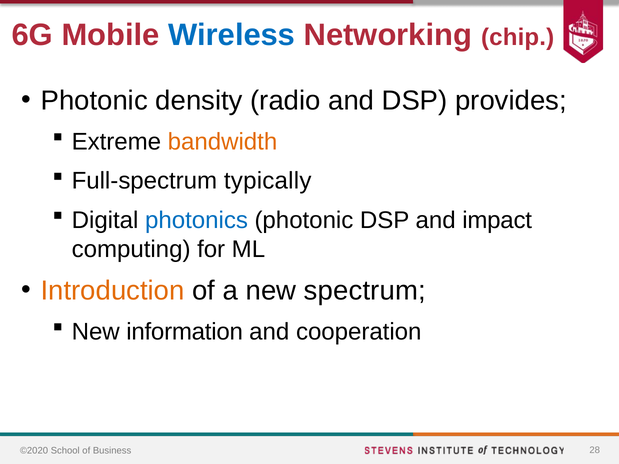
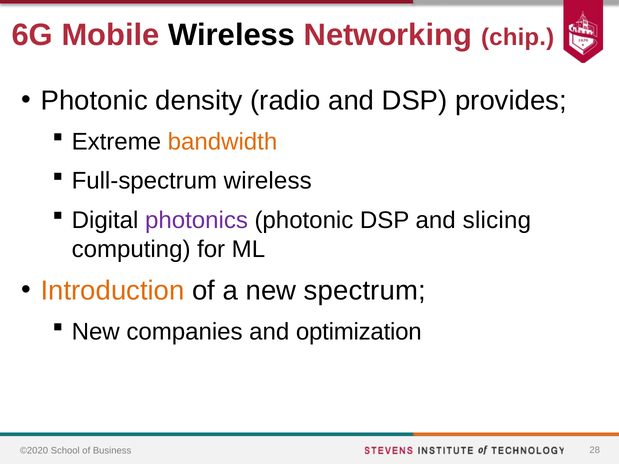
Wireless colour: blue -> black (232, 35)
Full-spectrum typically: typically -> wireless (268, 181)
photonics colour: blue -> purple (196, 220)
impact: impact -> slicing (497, 220)
information: information -> companies (185, 332)
cooperation: cooperation -> optimization (359, 332)
